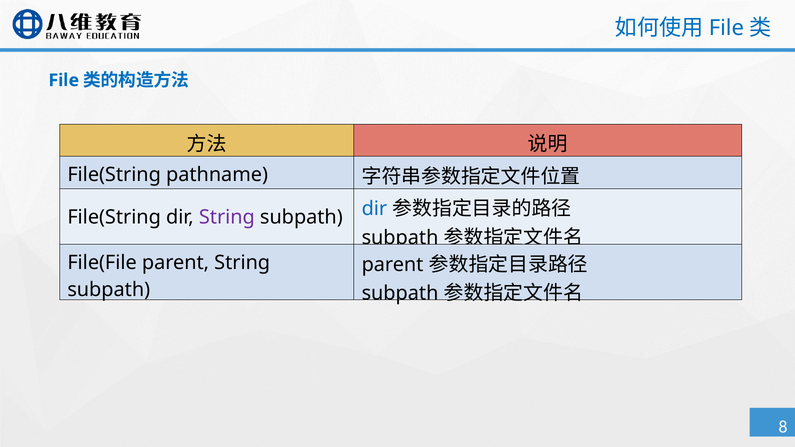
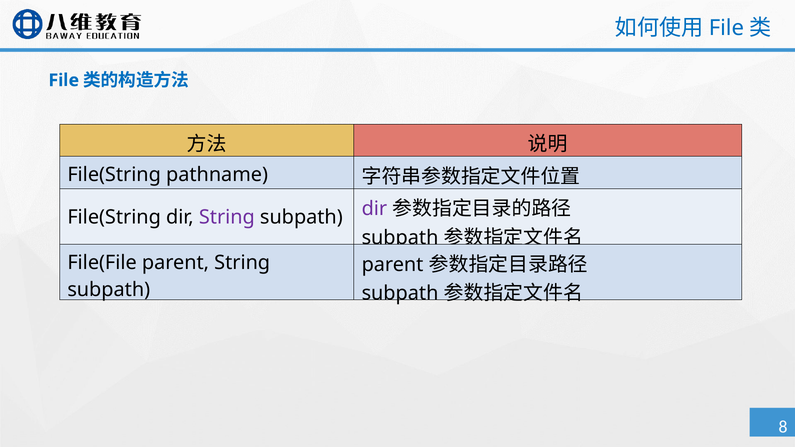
dir colour: blue -> purple (374, 209)
